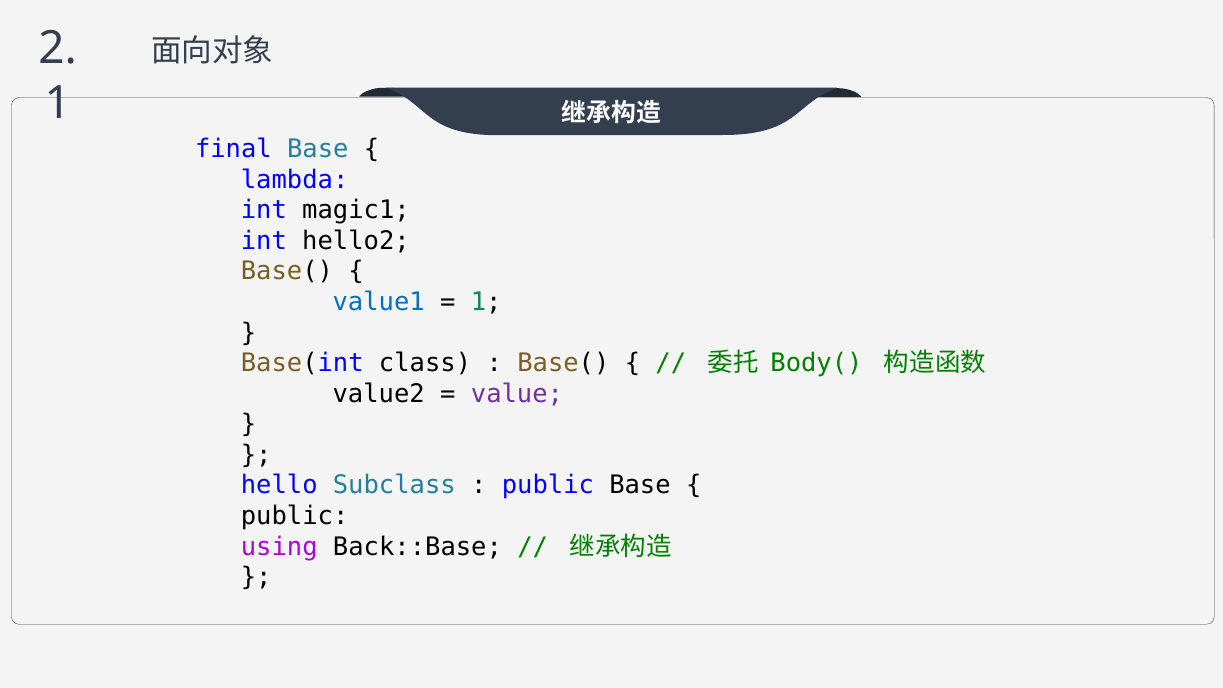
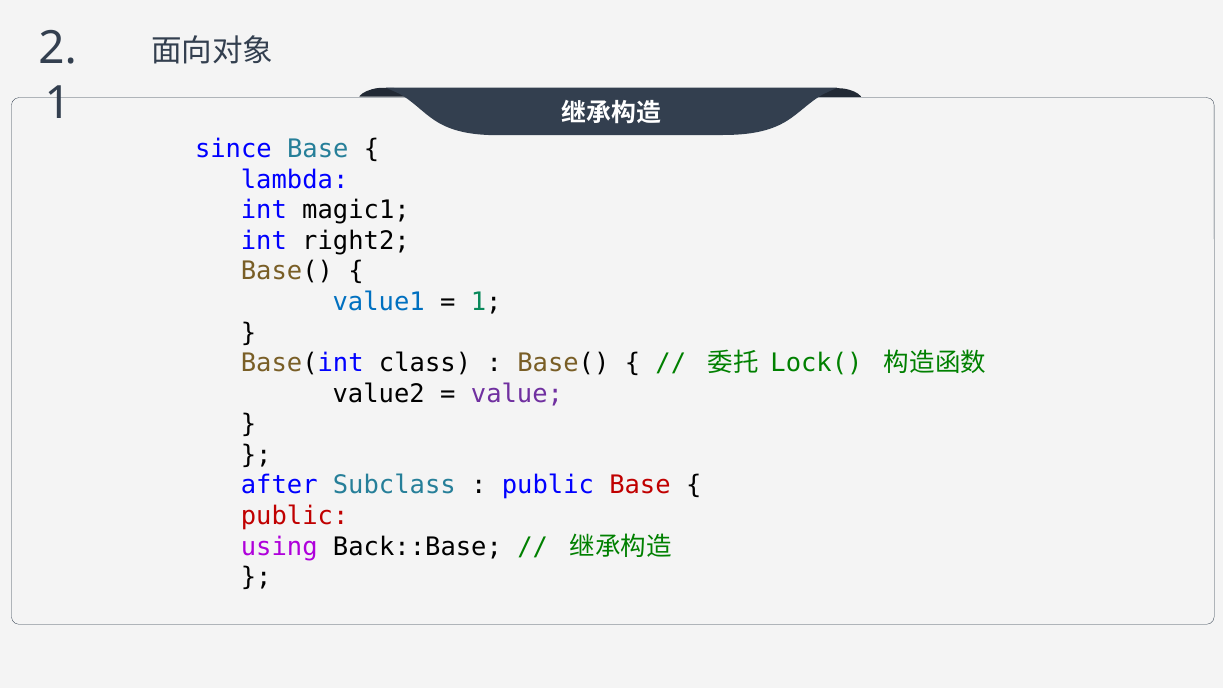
final: final -> since (233, 149)
hello2: hello2 -> right2 (356, 241)
Body(: Body( -> Lock( (816, 363)
hello: hello -> after (279, 486)
Base colour: black -> red (640, 486)
public colour: black -> red (295, 516)
